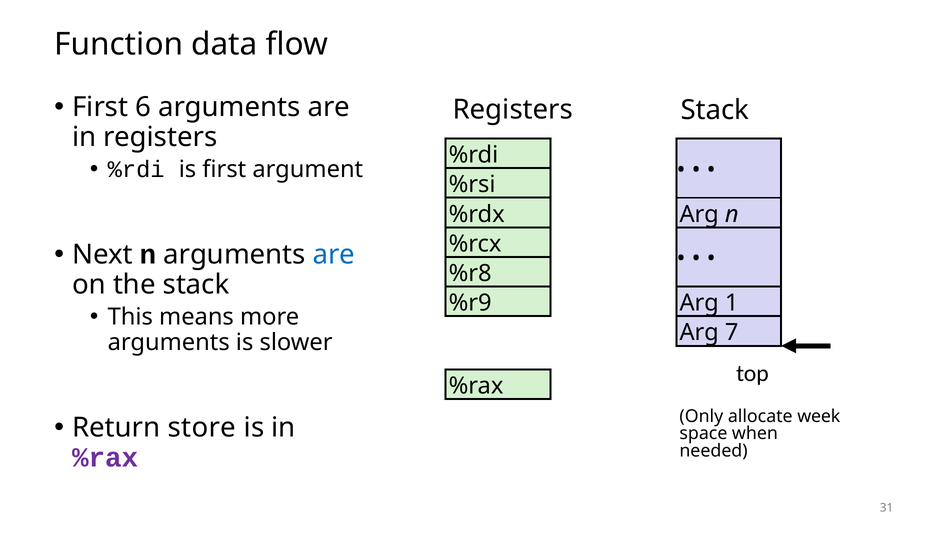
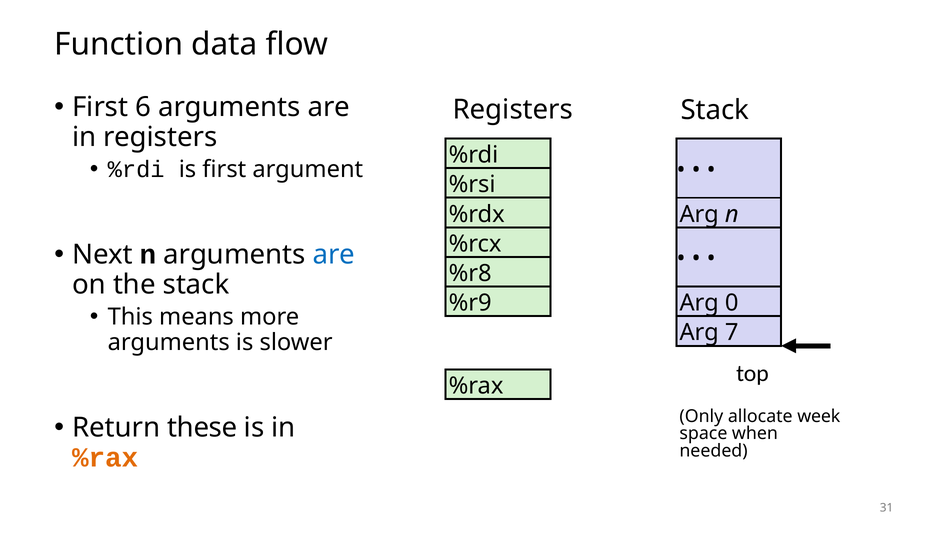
1: 1 -> 0 (732, 303)
store: store -> these (202, 428)
%rax colour: purple -> orange (105, 458)
